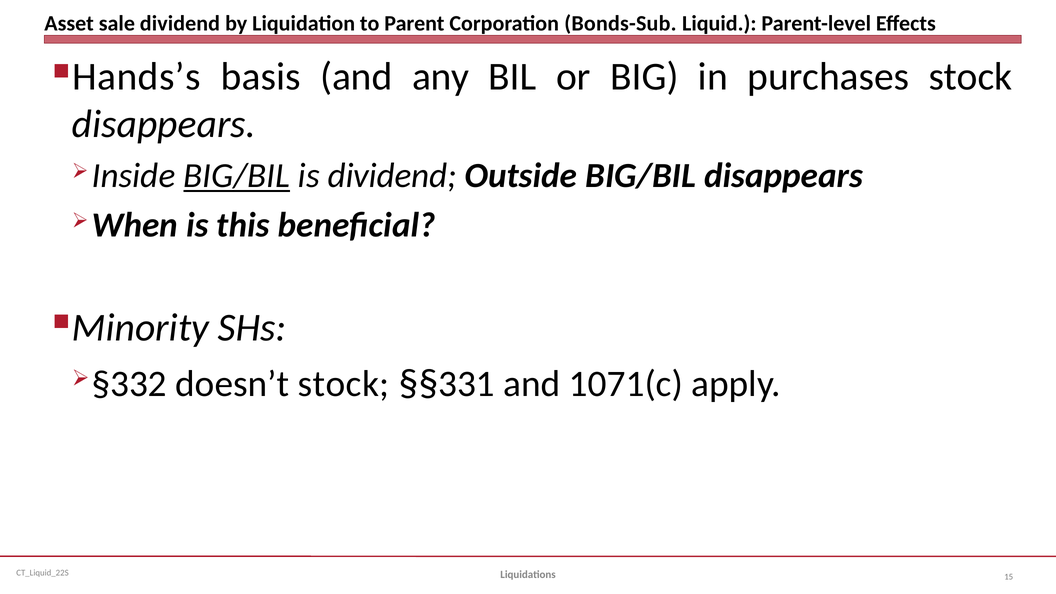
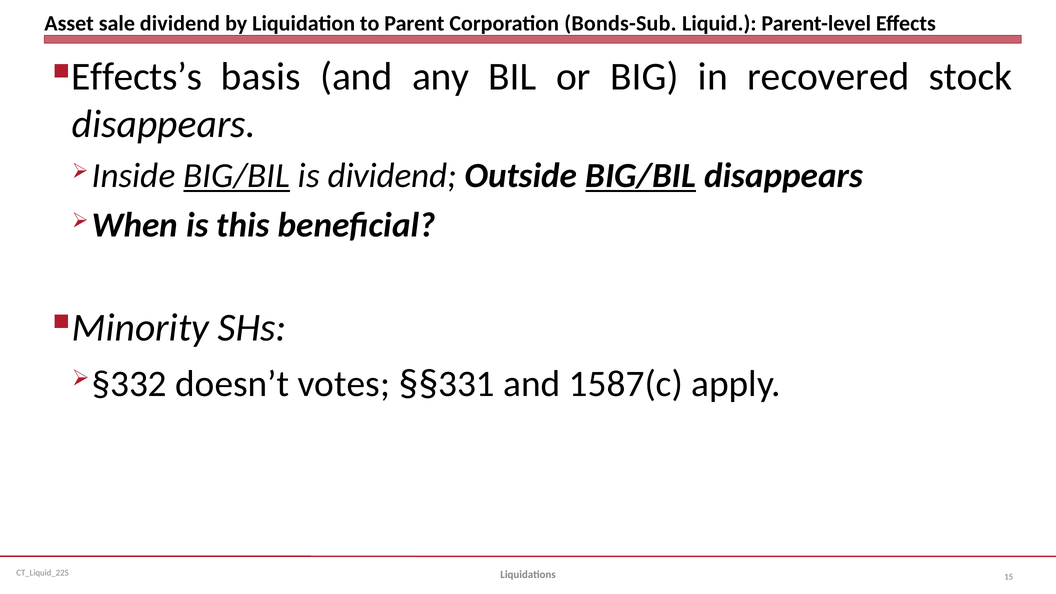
Hands’s: Hands’s -> Effects’s (137, 77)
purchases: purchases -> recovered (828, 77)
BIG/BIL underline: none -> present (641, 176)
doesn’t stock: stock -> votes (344, 384)
1071(c: 1071(c -> 1587(c (626, 384)
